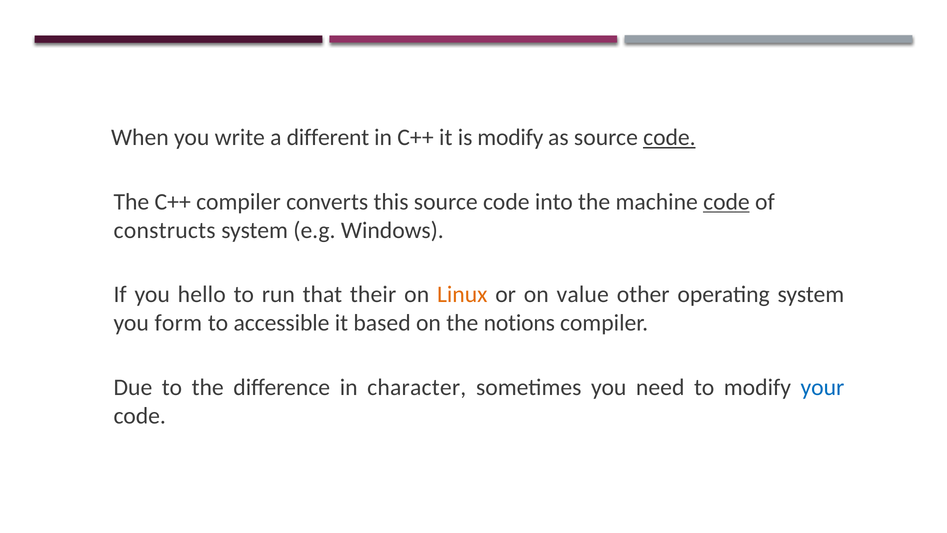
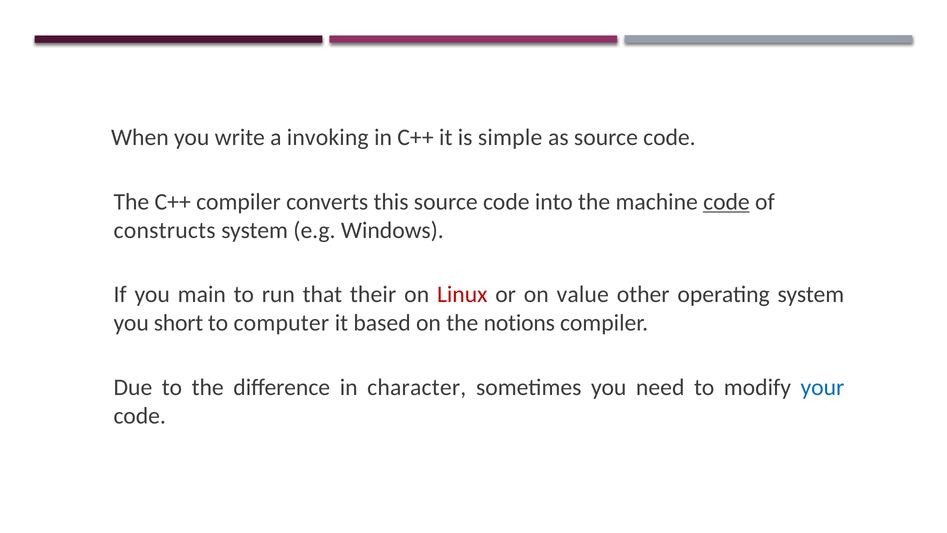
different: different -> invoking (328, 137)
is modify: modify -> simple (510, 137)
code underline: present -> none (669, 137)
hello: hello -> main (202, 294)
Linux colour: orange -> red (462, 294)
form: form -> short (179, 323)
accessible: accessible -> computer (281, 323)
